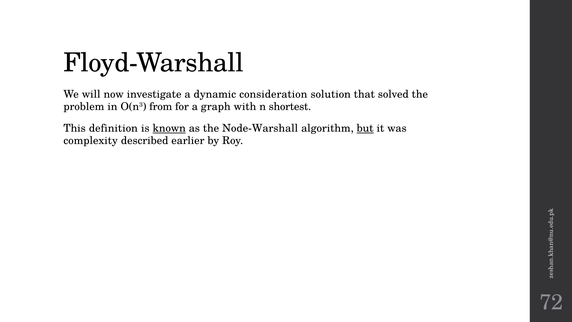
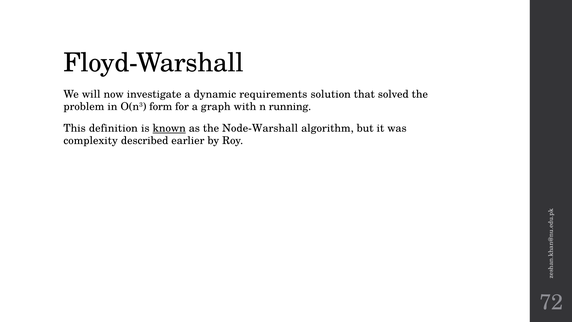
consideration: consideration -> requirements (273, 94)
from: from -> form (161, 106)
shortest: shortest -> running (290, 106)
but underline: present -> none (365, 128)
